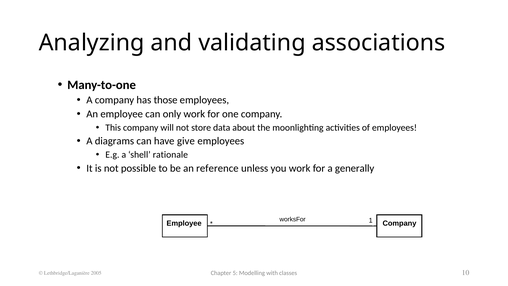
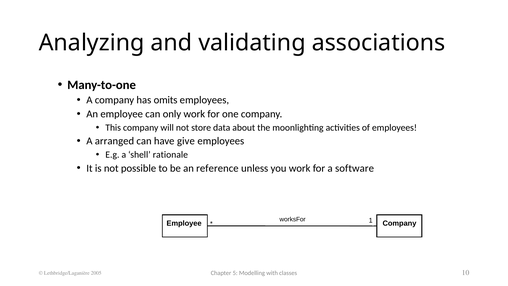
those: those -> omits (166, 100)
diagrams: diagrams -> arranged (114, 141)
generally: generally -> software (355, 168)
